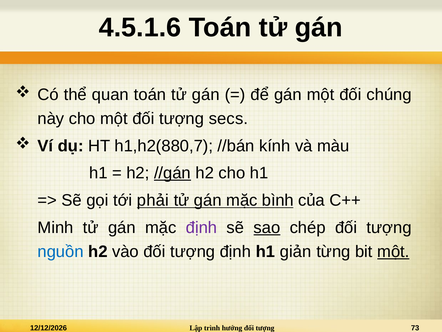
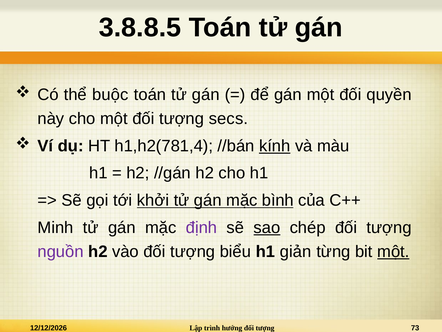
4.5.1.6: 4.5.1.6 -> 3.8.8.5 (140, 28)
quan: quan -> buộc (110, 95)
chúng: chúng -> quyền (389, 95)
h1,h2(880,7: h1,h2(880,7 -> h1,h2(781,4 (164, 146)
kính underline: none -> present (275, 146)
//gán underline: present -> none (172, 173)
phải: phải -> khởi (153, 200)
nguồn colour: blue -> purple (61, 251)
tượng định: định -> biểu (235, 251)
